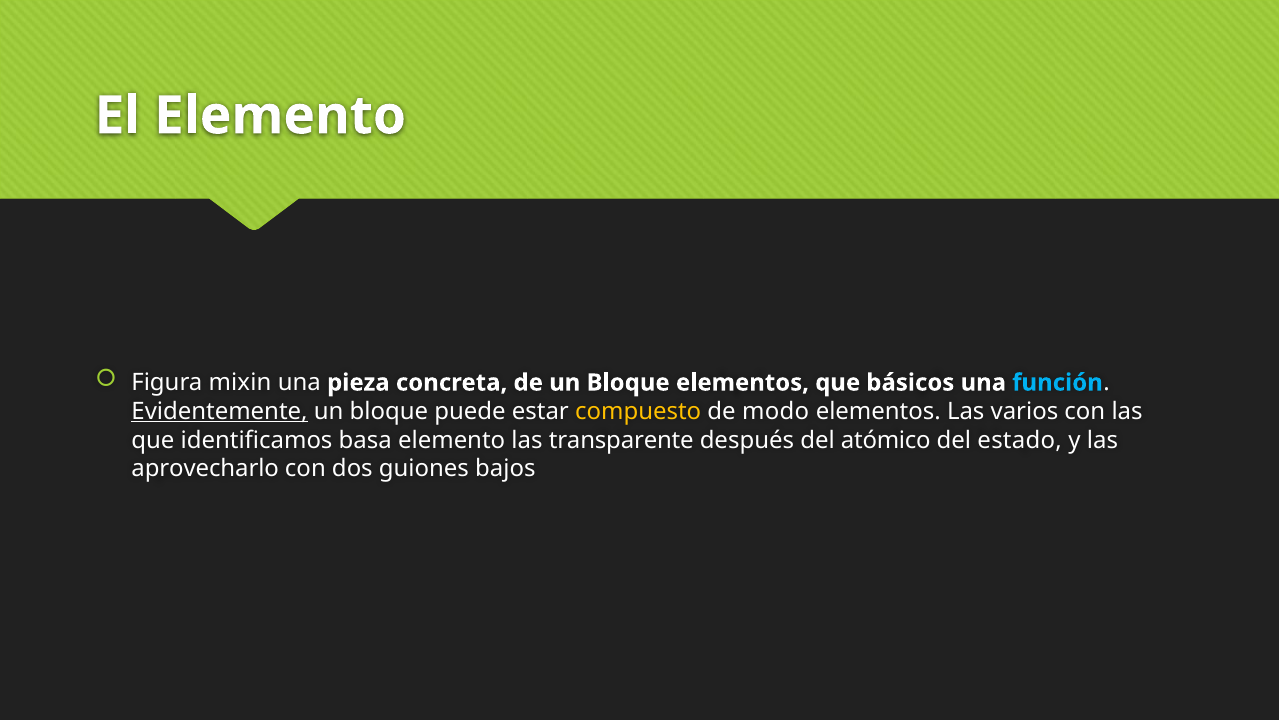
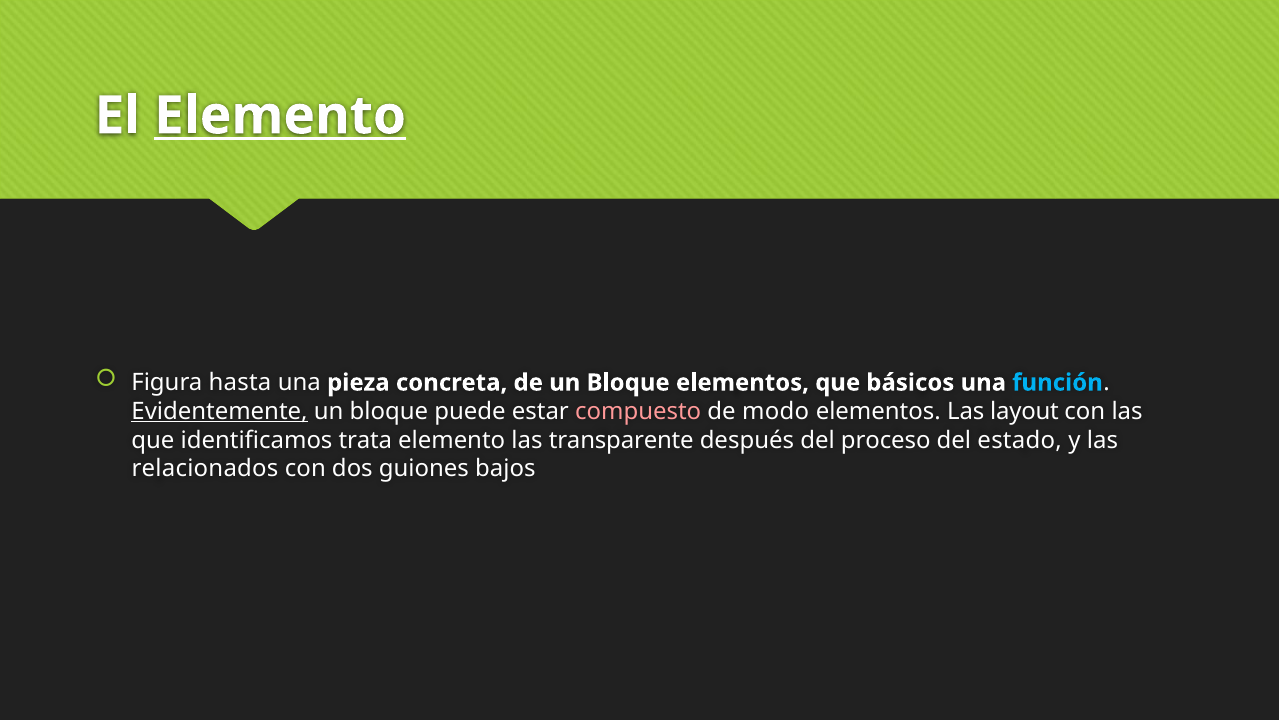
Elemento underline: none -> present (280, 116)
mixin: mixin -> hasta (240, 382)
compuesto colour: yellow -> pink (638, 411)
varios: varios -> layout (1025, 411)
basa: basa -> trata (365, 440)
atómico: atómico -> proceso (886, 440)
aprovecharlo: aprovecharlo -> relacionados (205, 469)
